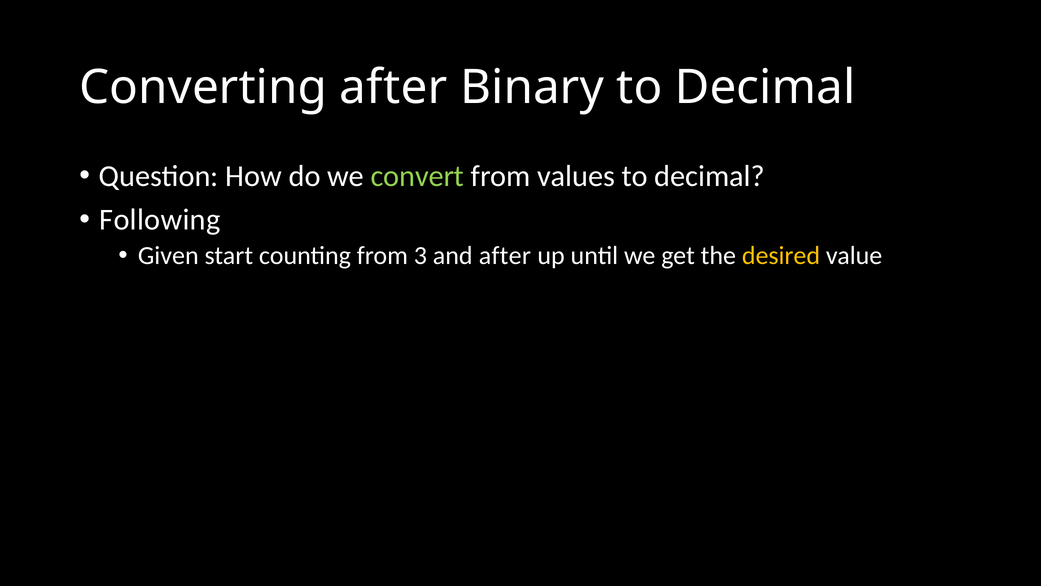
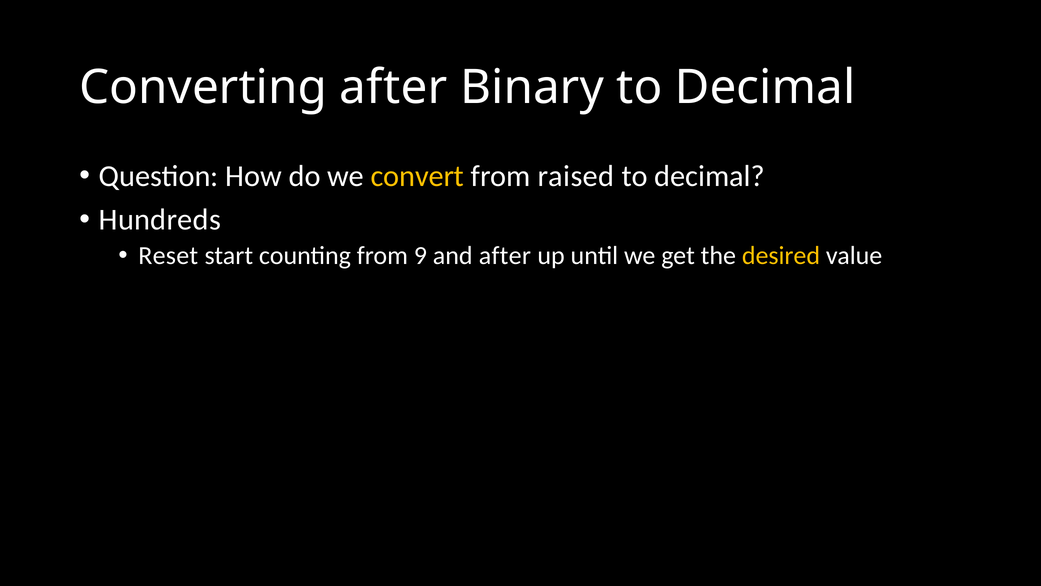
convert colour: light green -> yellow (417, 176)
values: values -> raised (576, 176)
Following: Following -> Hundreds (160, 220)
Given: Given -> Reset (168, 255)
3: 3 -> 9 (420, 255)
